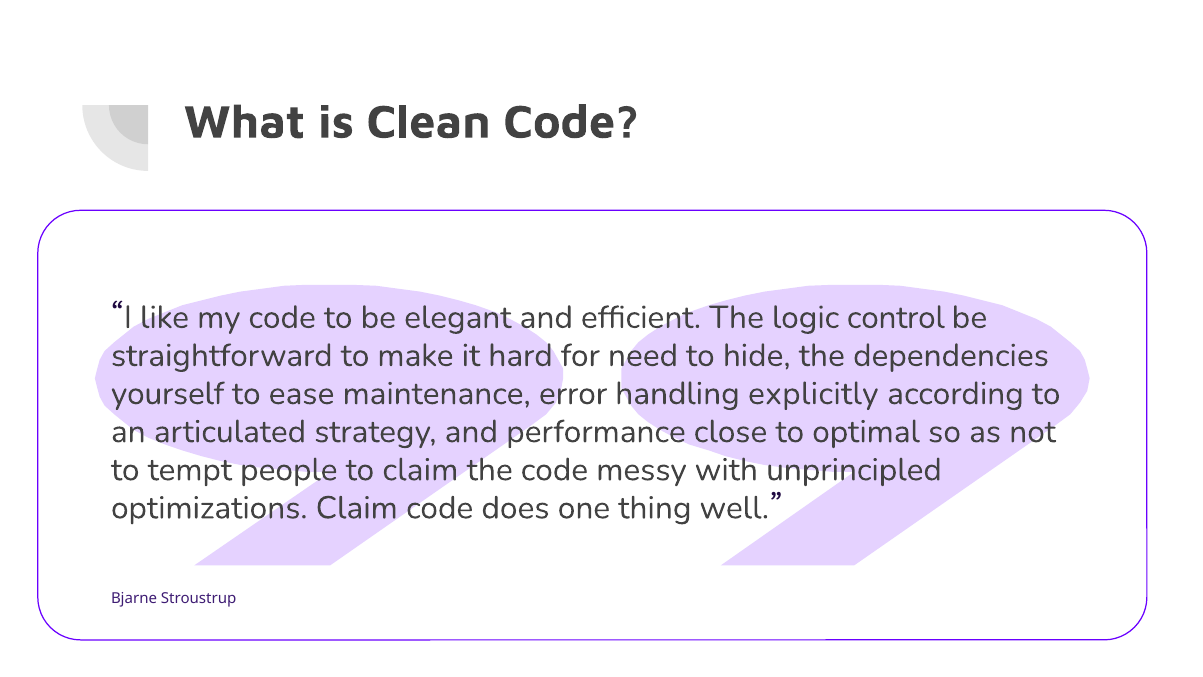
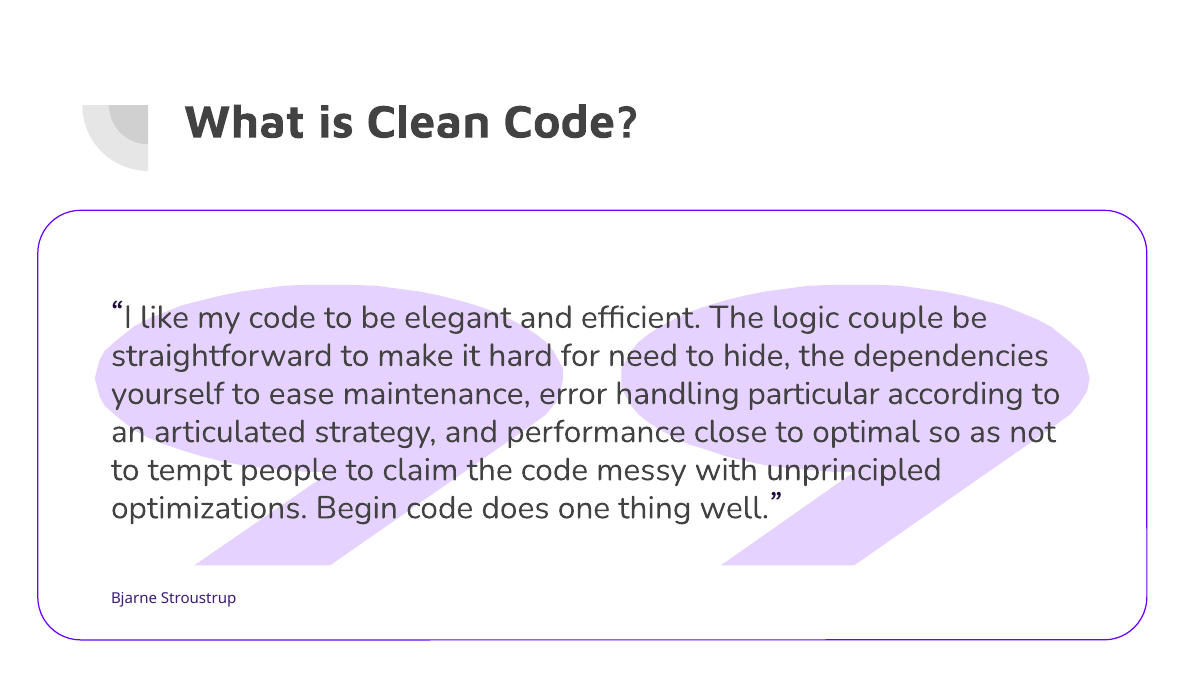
control: control -> couple (895, 317)
explicitly: explicitly -> particular (814, 393)
optimizations Claim: Claim -> Begin (357, 508)
